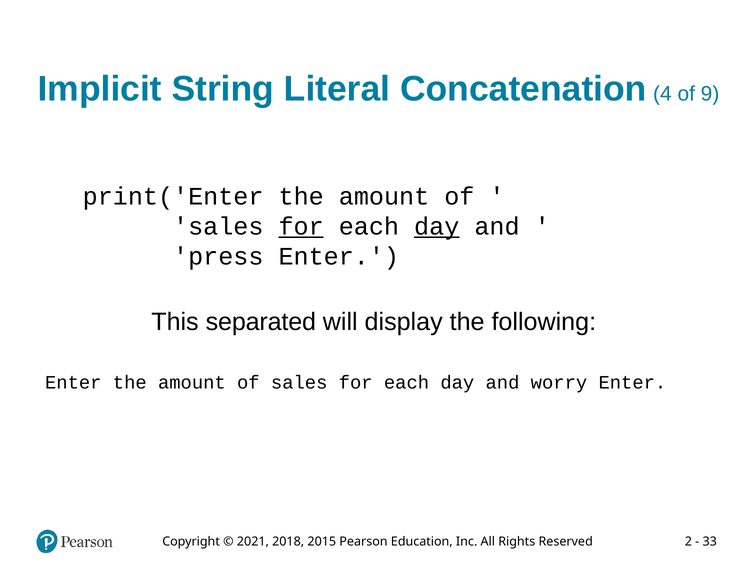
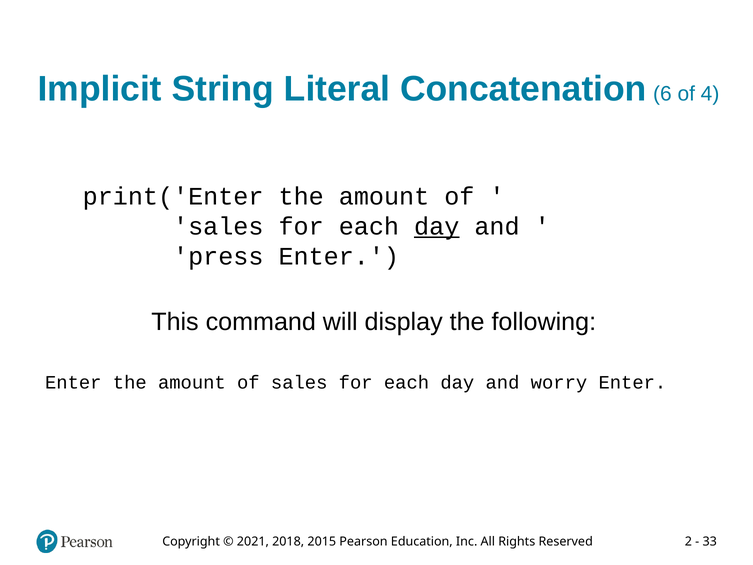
4: 4 -> 6 (662, 94)
9: 9 -> 4 (710, 94)
for underline: present -> none (301, 226)
separated: separated -> command (261, 322)
